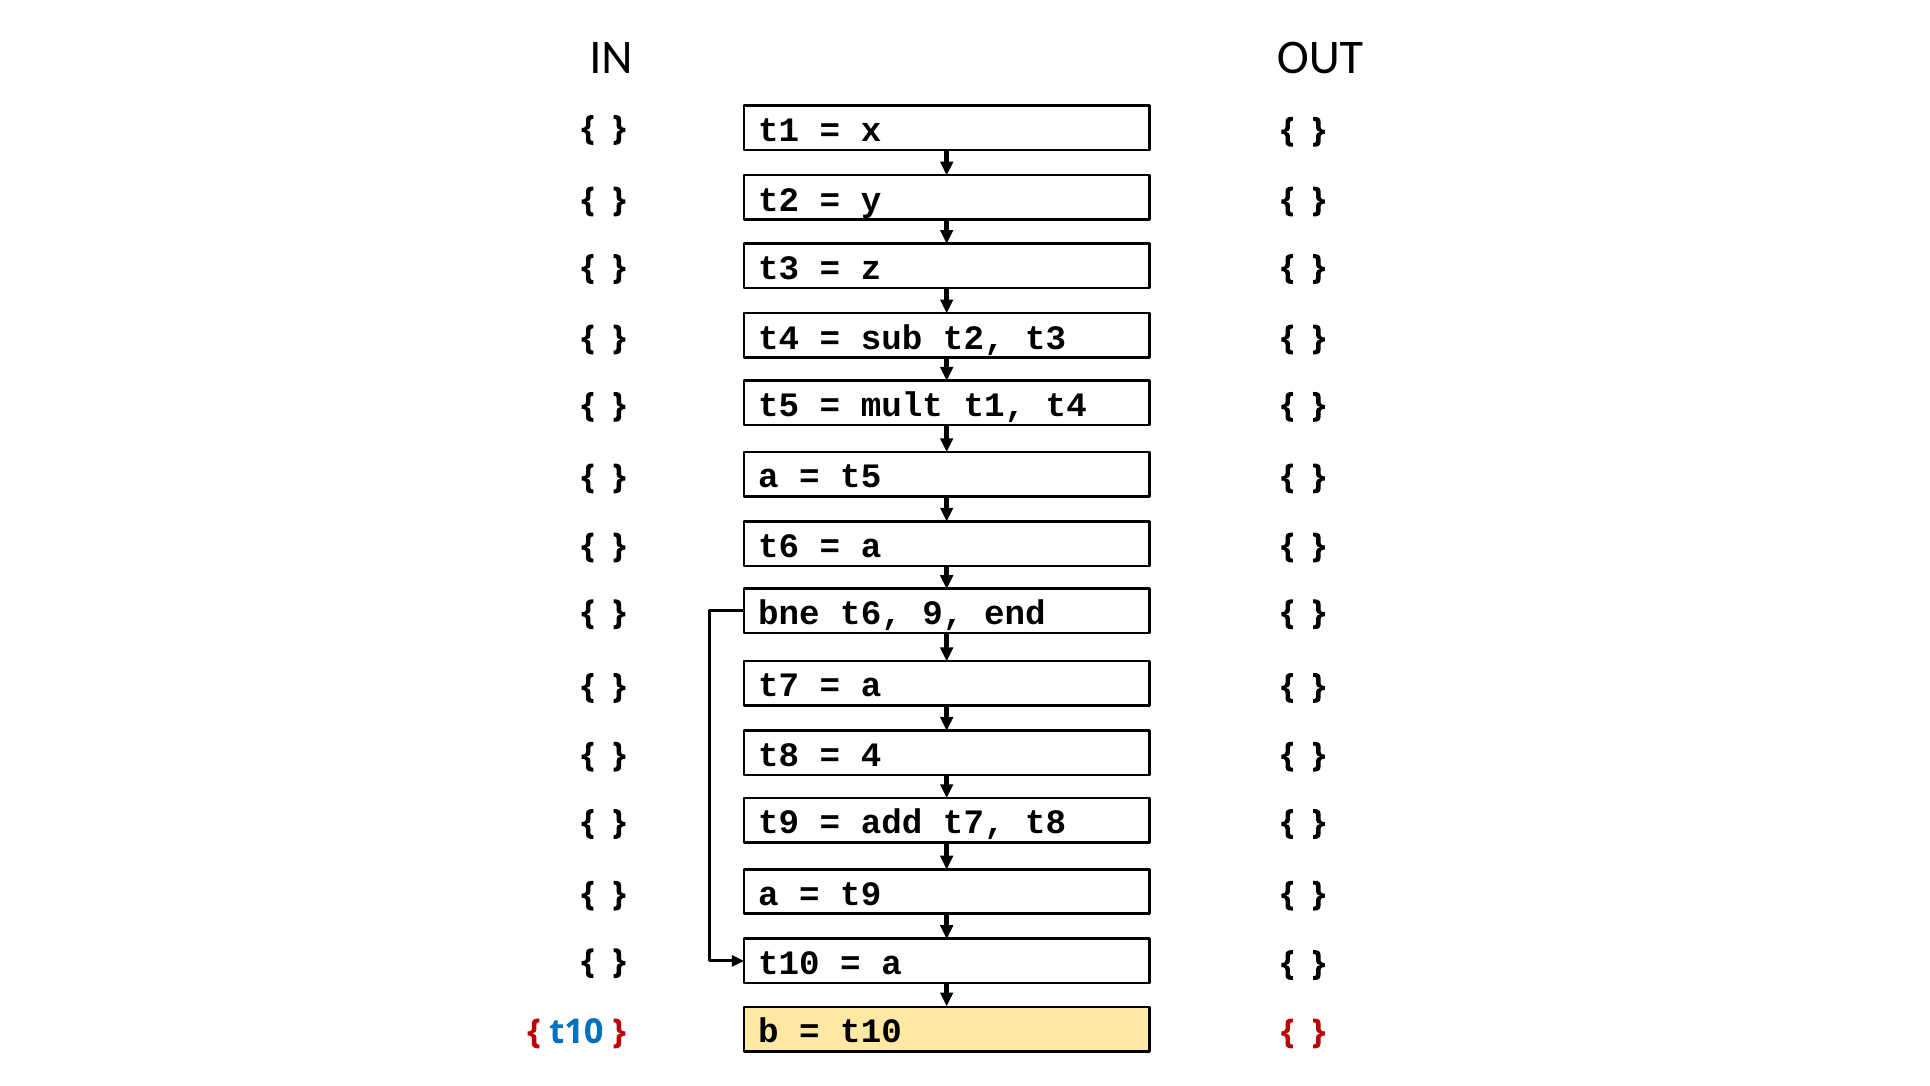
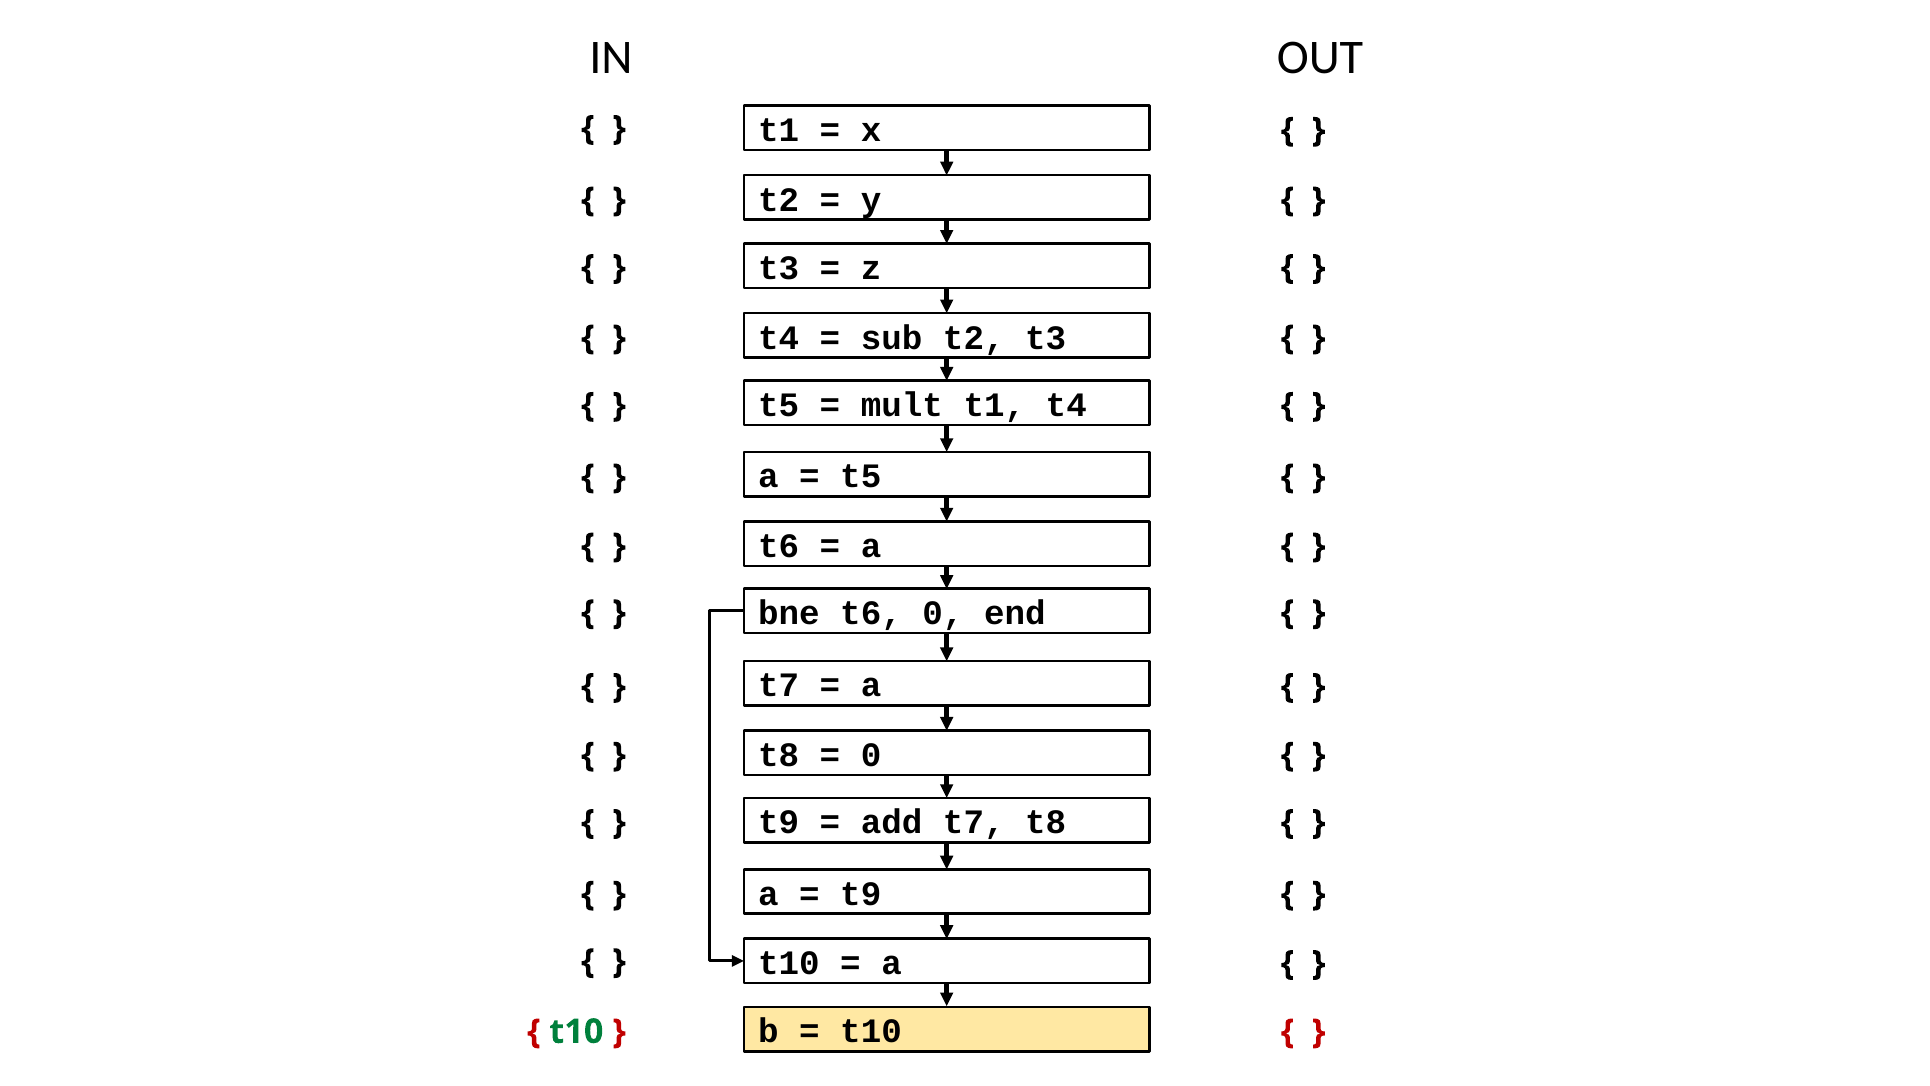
t6 9: 9 -> 0 (943, 613)
4: 4 -> 0 (871, 755)
t10 colour: blue -> green (576, 1031)
